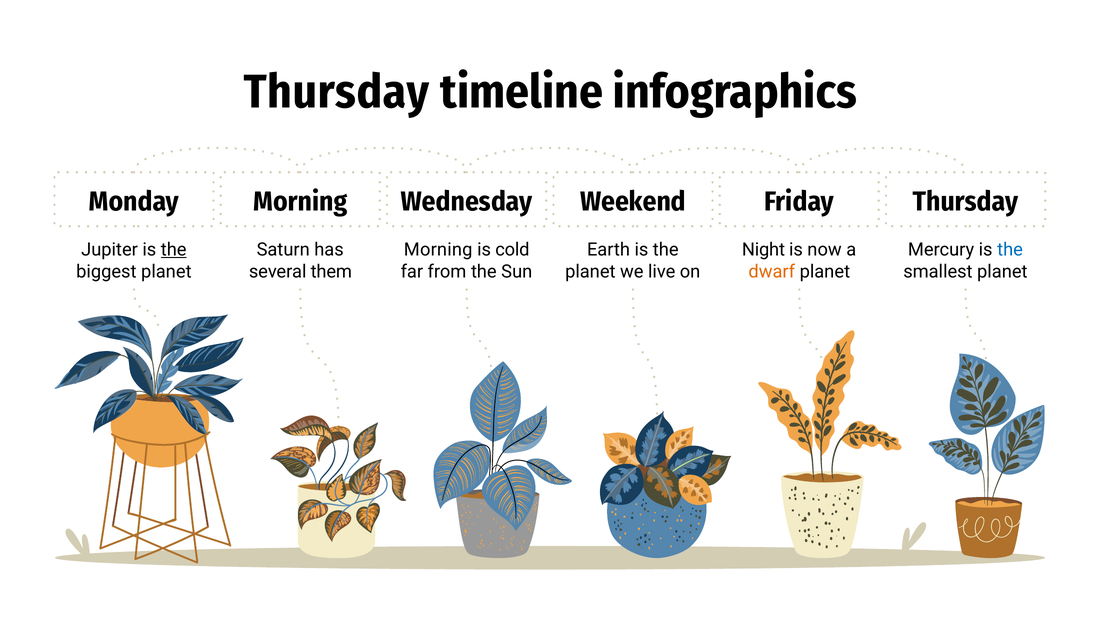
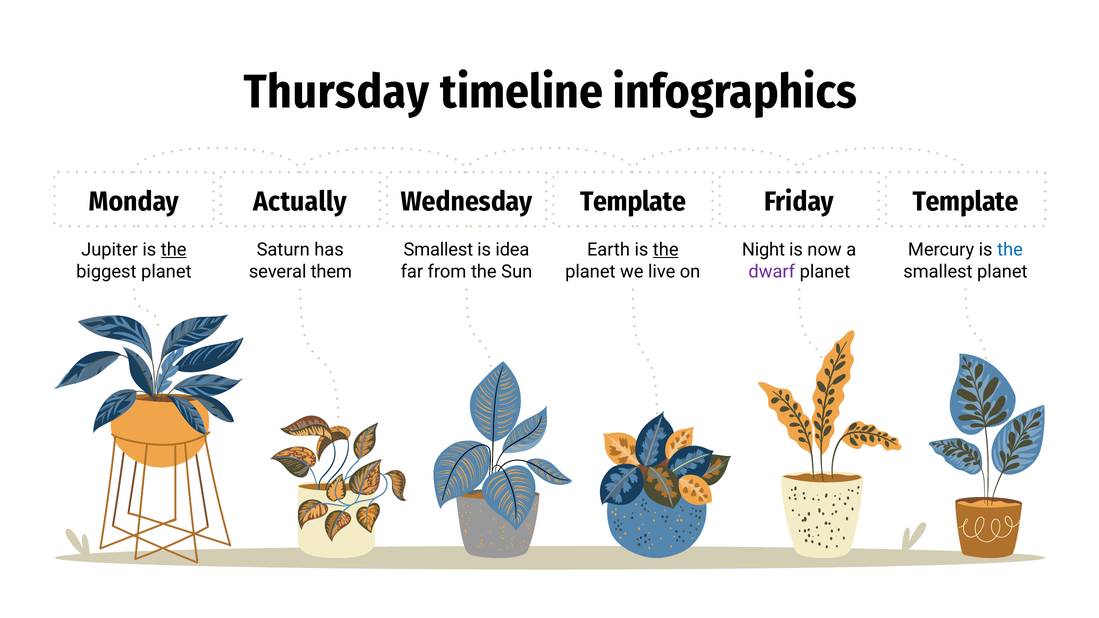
Morning: Morning -> Actually (300, 202)
Weekend: Weekend -> Template (633, 202)
Thursday: Thursday -> Template (966, 202)
Morning: Morning -> Smallest (438, 250)
cold: cold -> idea (512, 250)
the underline: none -> present (666, 250)
dwarf colour: orange -> purple (772, 272)
